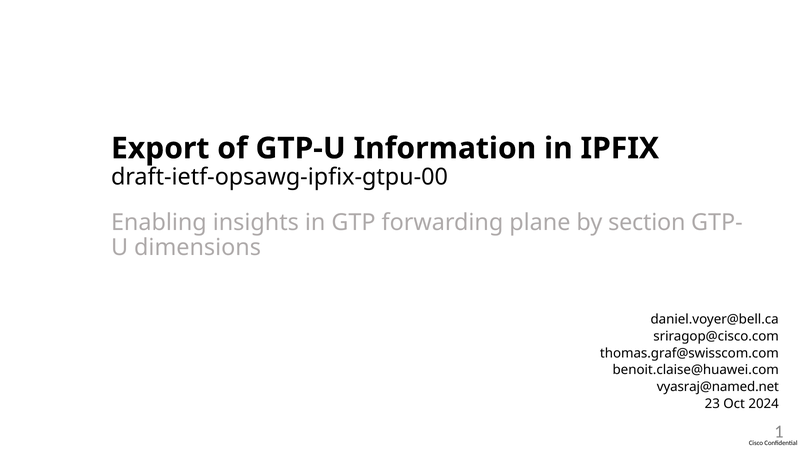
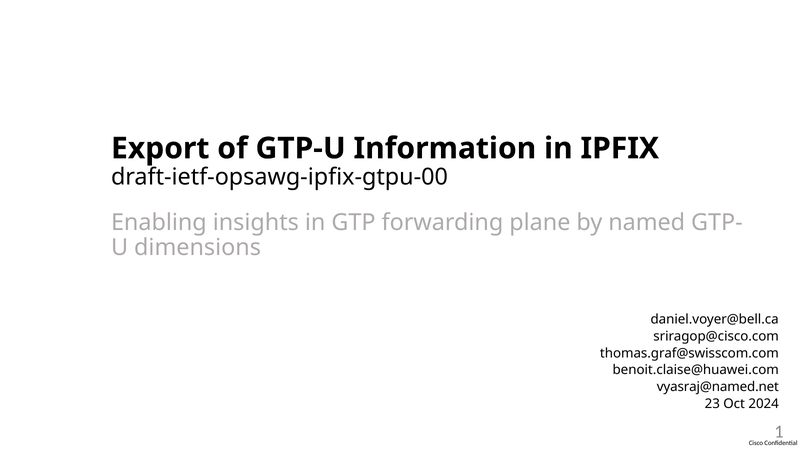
section: section -> named (647, 222)
